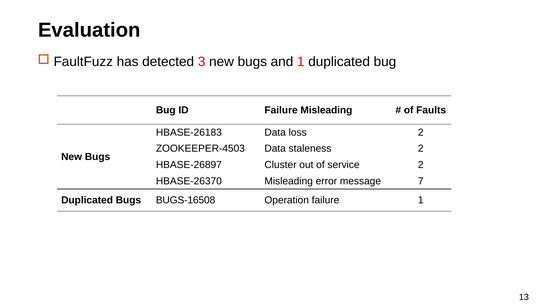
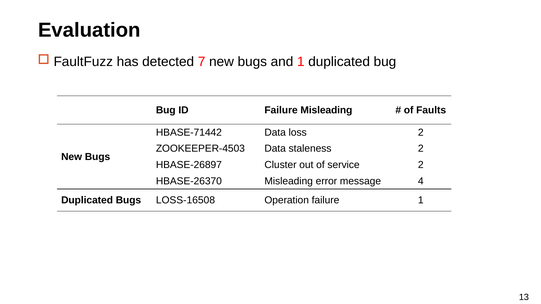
3: 3 -> 7 (202, 62)
HBASE-26183: HBASE-26183 -> HBASE-71442 (189, 133)
7: 7 -> 4 (421, 181)
BUGS-16508: BUGS-16508 -> LOSS-16508 (185, 200)
